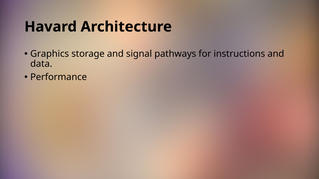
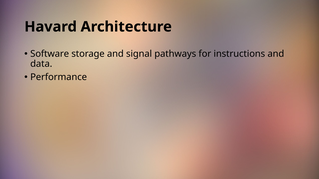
Graphics: Graphics -> Software (50, 54)
